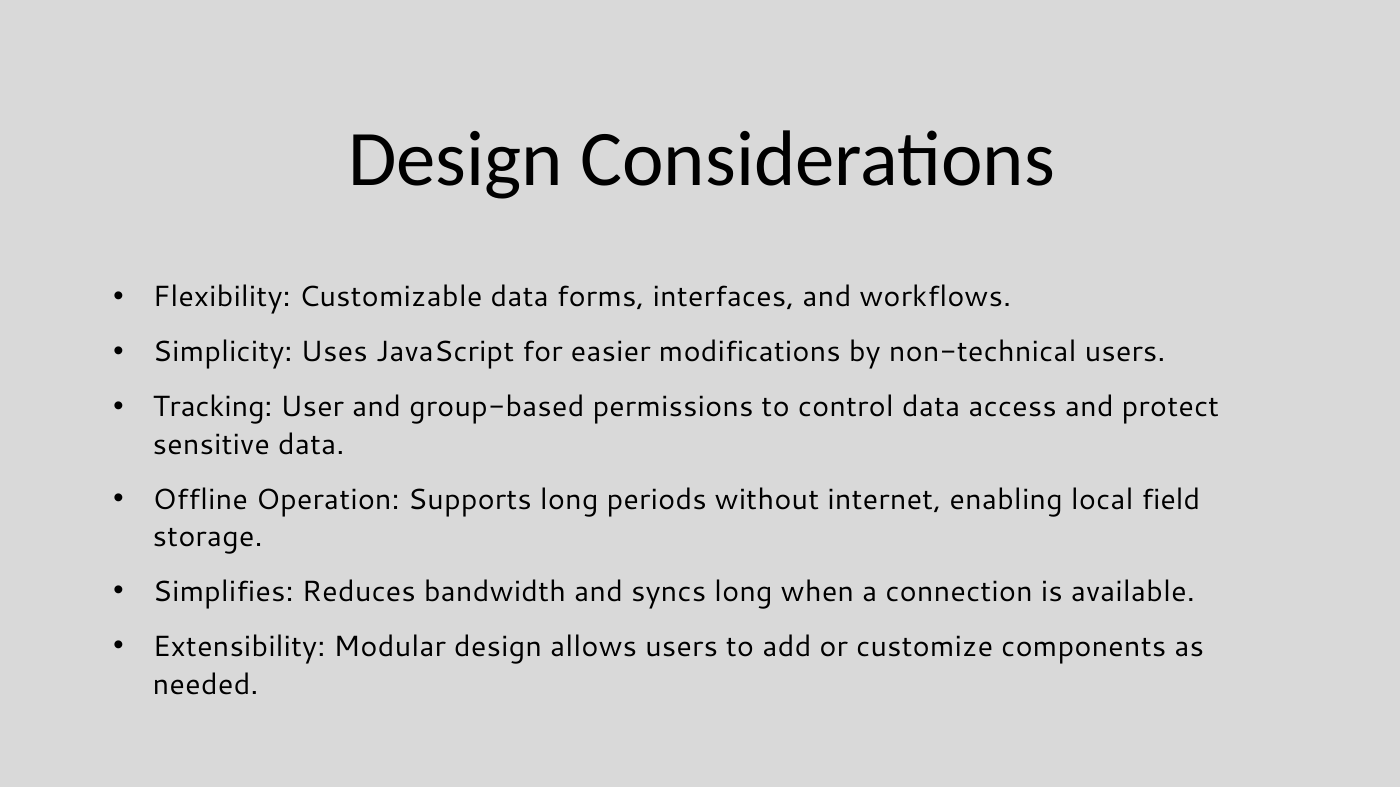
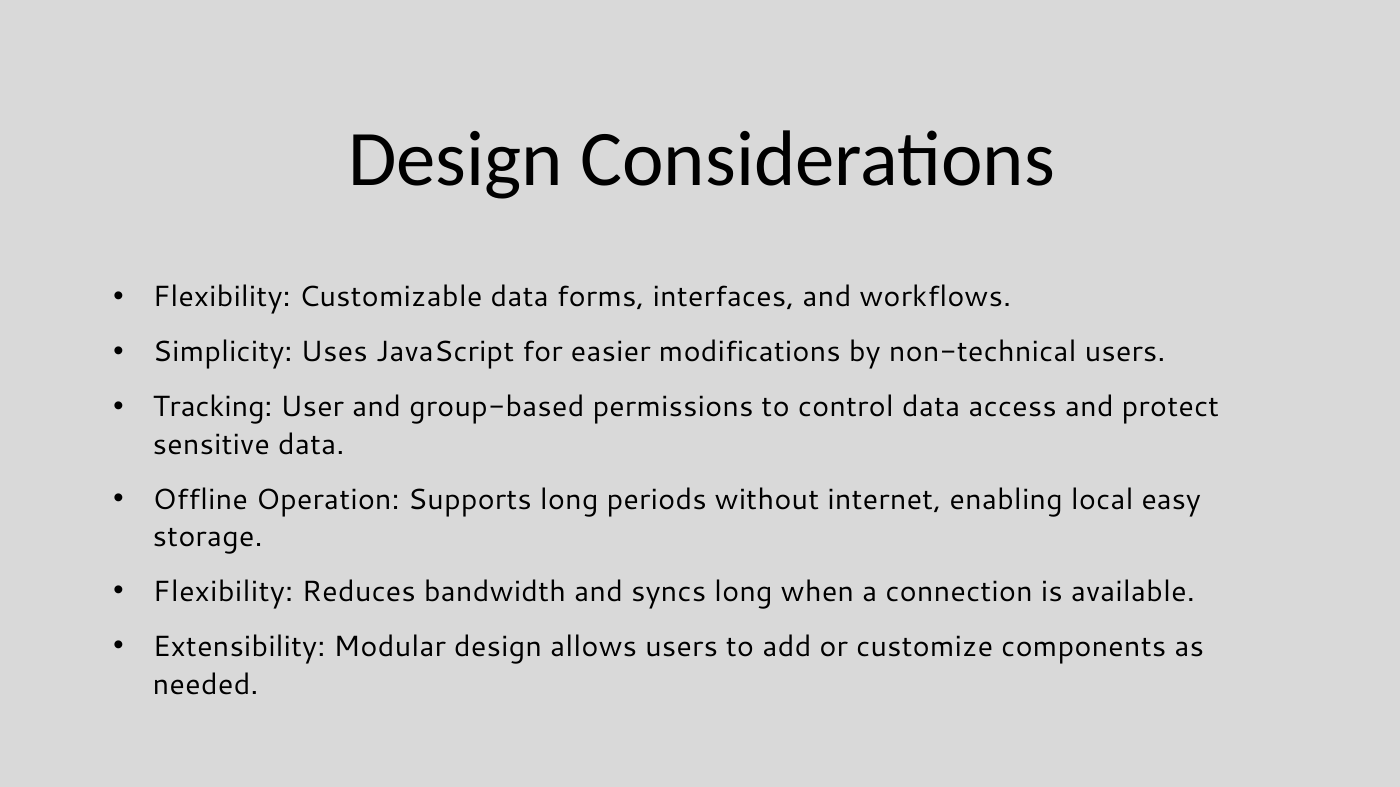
field: field -> easy (1171, 500)
Simplifies: Simplifies -> Flexibility (223, 592)
